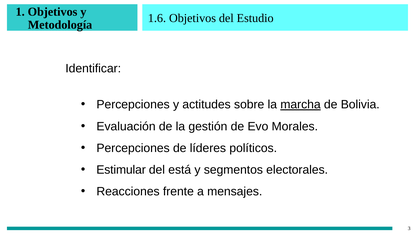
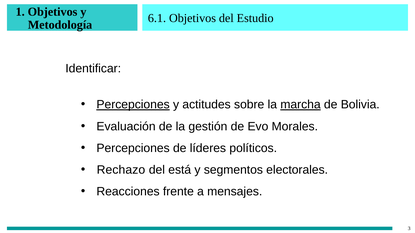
1.6: 1.6 -> 6.1 (157, 18)
Percepciones underline: none -> present (133, 105)
Estimular: Estimular -> Rechazo (121, 170)
